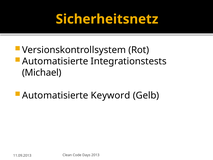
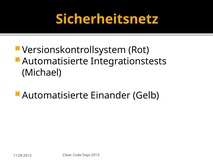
Keyword: Keyword -> Einander (111, 95)
